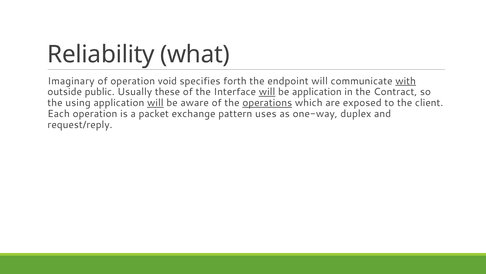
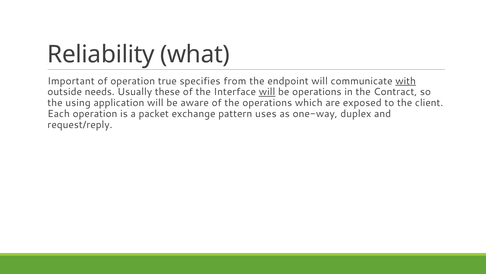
Imaginary: Imaginary -> Important (71, 81)
void: void -> true (167, 81)
forth: forth -> from (235, 81)
public: public -> needs (100, 92)
be application: application -> operations (317, 92)
will underline: present -> none (155, 103)
operations underline: present -> none (267, 103)
